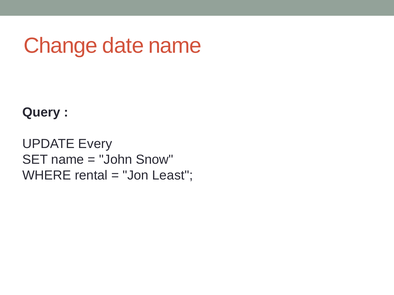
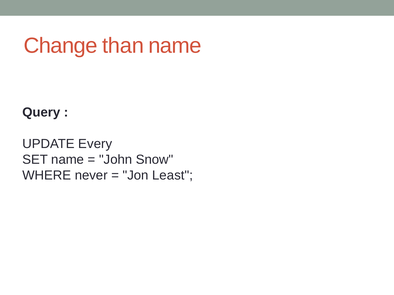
date: date -> than (123, 46)
rental: rental -> never (91, 176)
